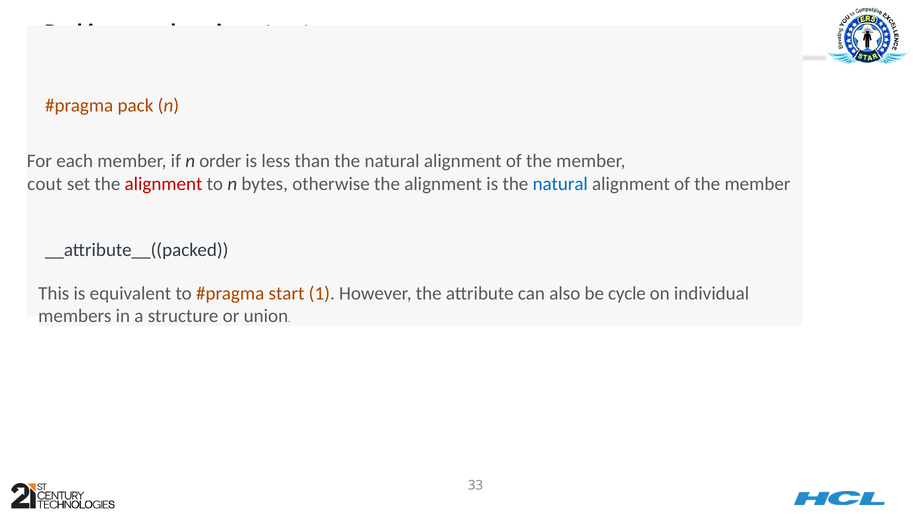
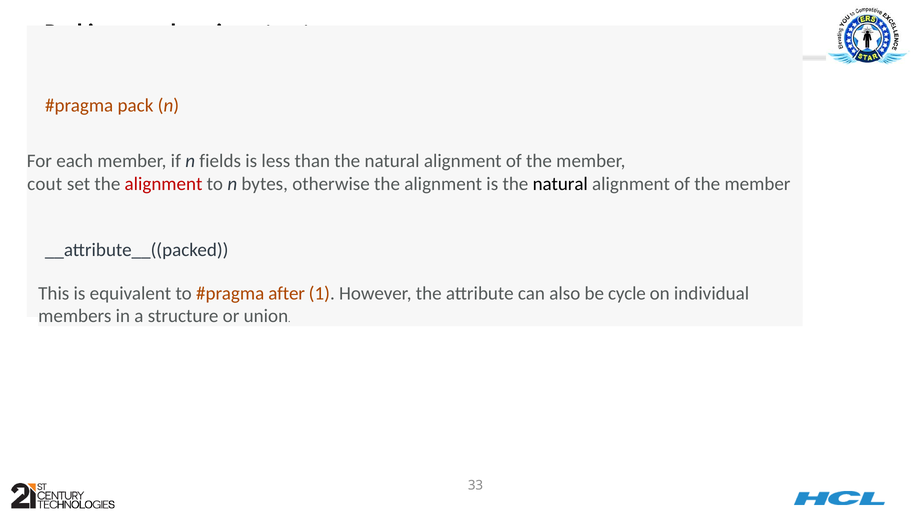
order: order -> fields (220, 161)
natural colour: blue -> black (560, 184)
start: start -> after (287, 293)
